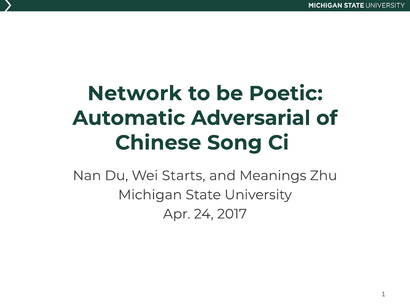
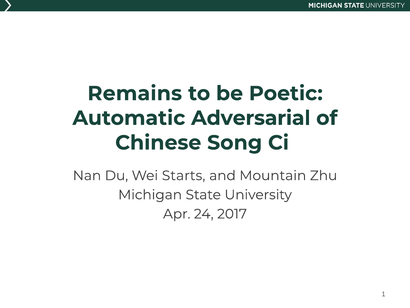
Network: Network -> Remains (135, 93)
Meanings: Meanings -> Mountain (273, 175)
